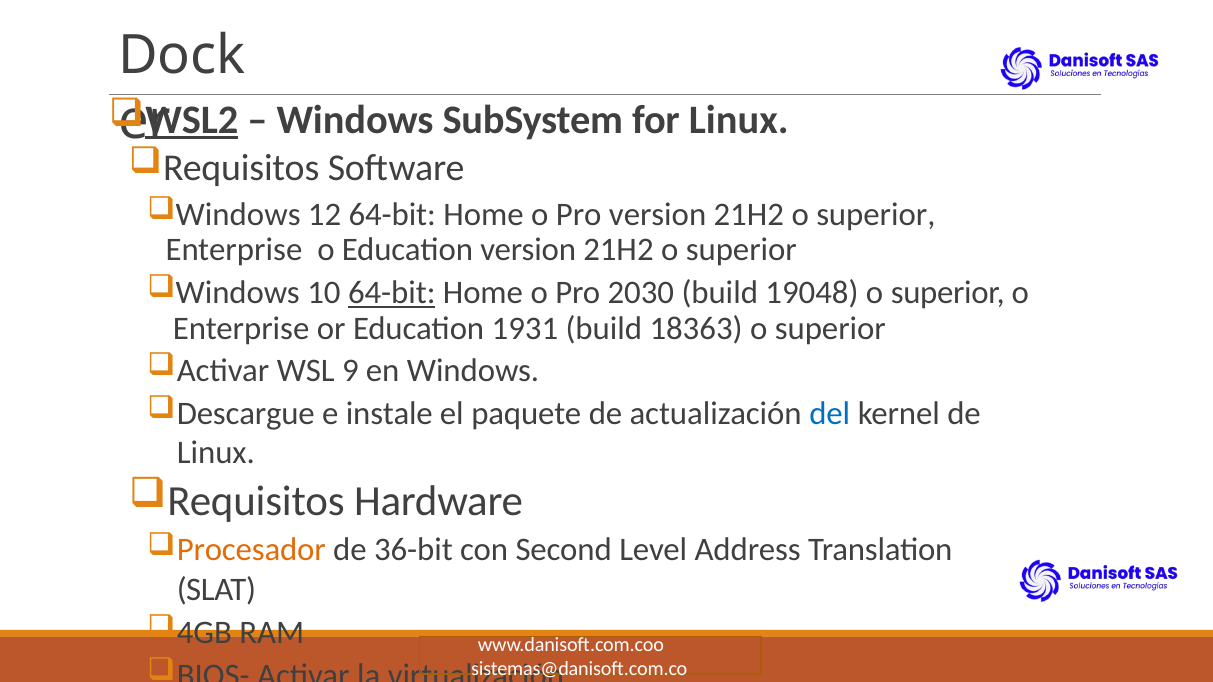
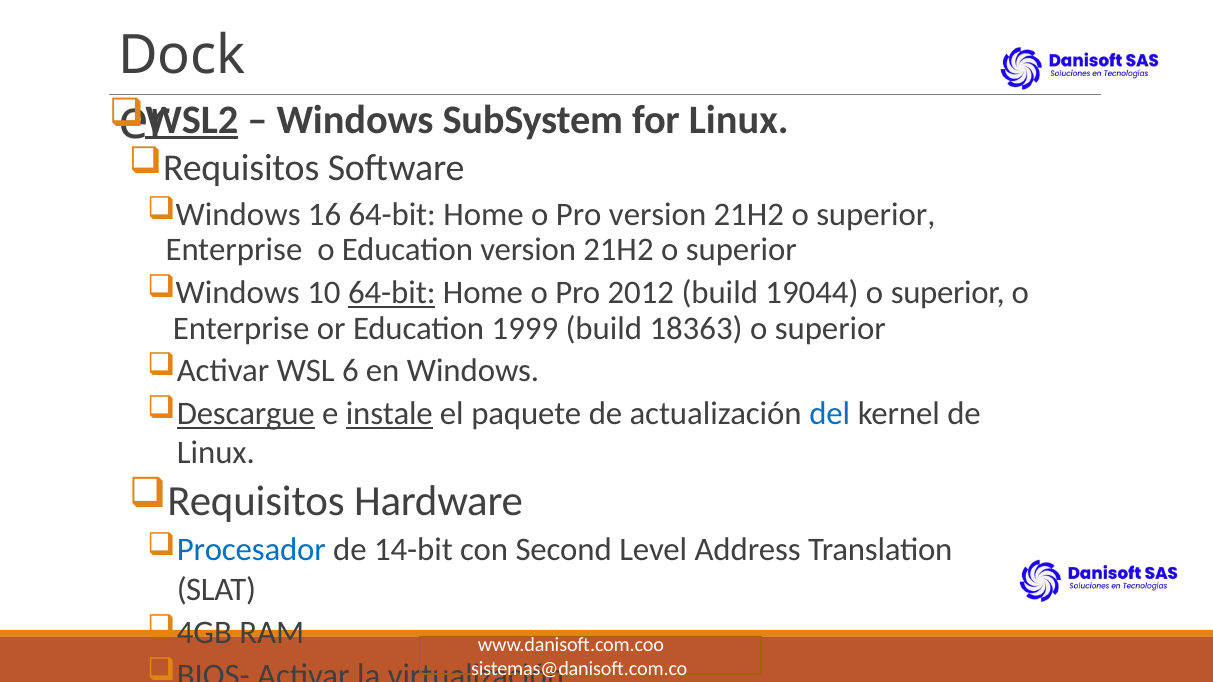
12: 12 -> 16 (325, 214)
2030: 2030 -> 2012 (641, 293)
19048: 19048 -> 19044 (812, 293)
1931: 1931 -> 1999 (525, 328)
9: 9 -> 6 (350, 371)
Descargue underline: none -> present (246, 414)
instale underline: none -> present (389, 414)
Procesador colour: orange -> blue (251, 550)
36-bit: 36-bit -> 14-bit (413, 550)
